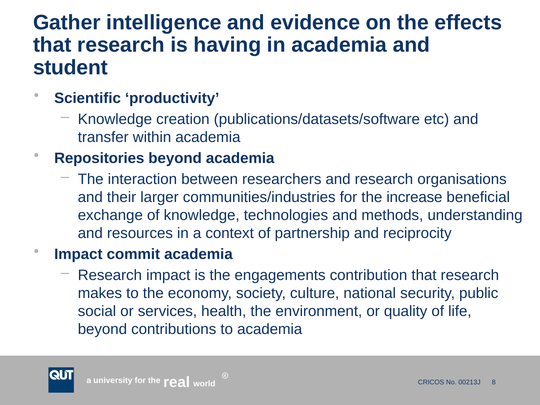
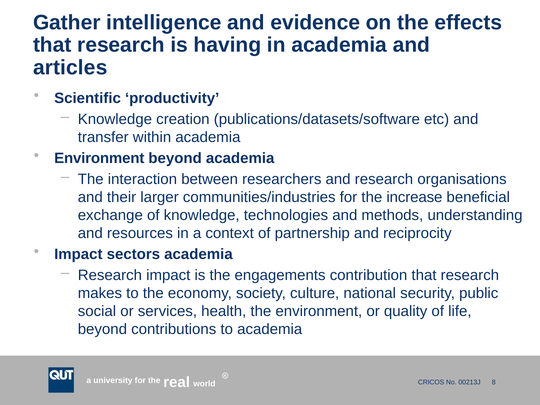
student: student -> articles (70, 67)
Repositories: Repositories -> Environment (99, 158)
commit: commit -> sectors (133, 254)
